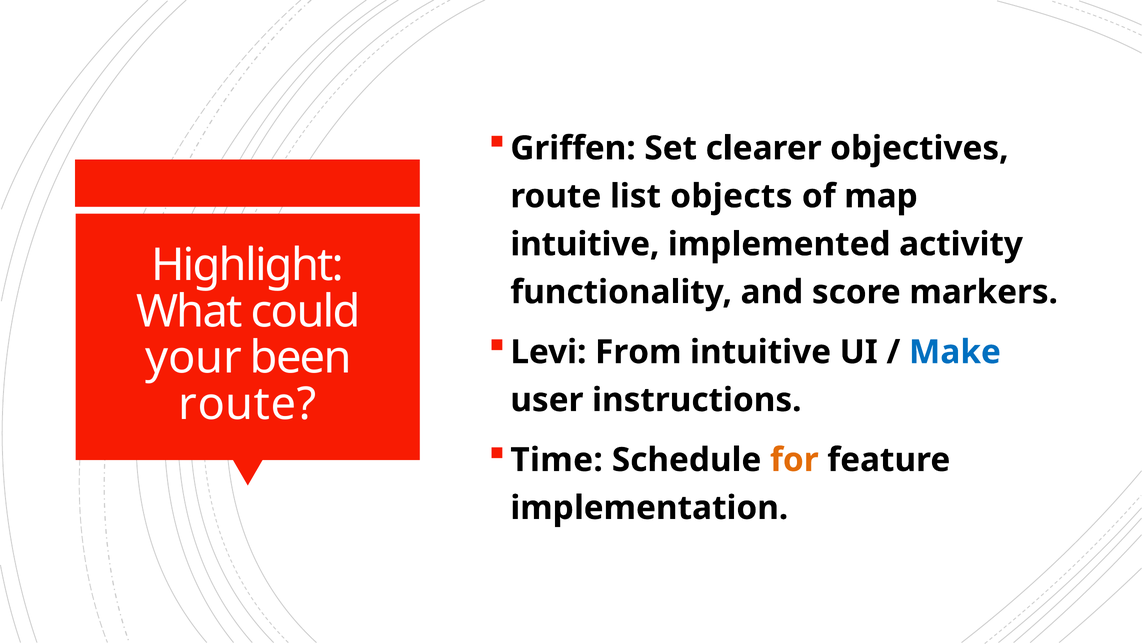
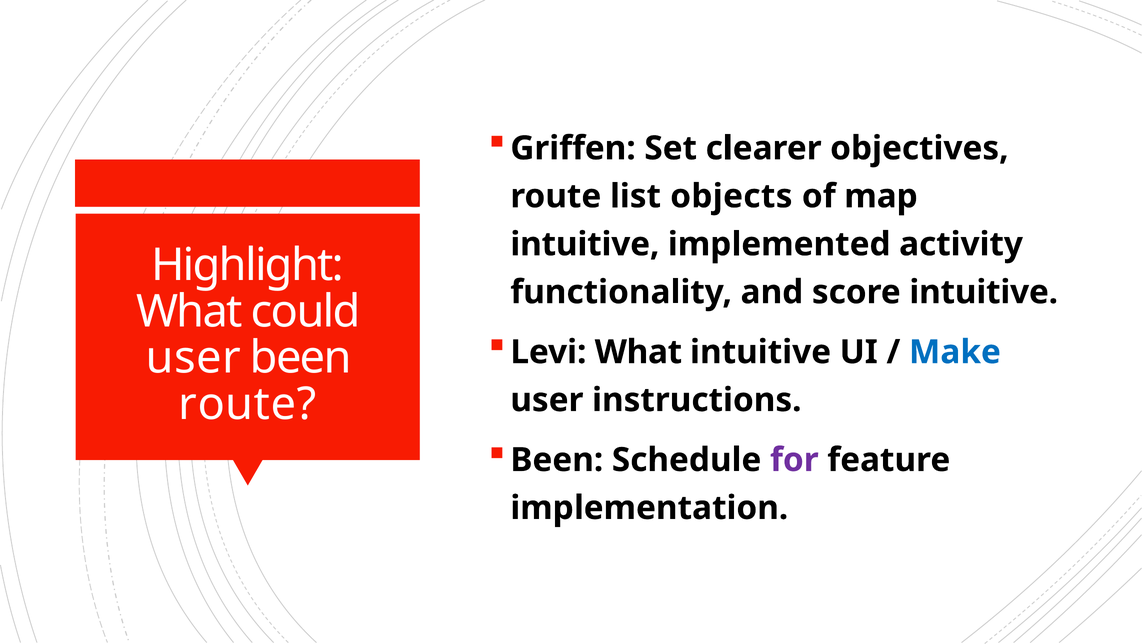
score markers: markers -> intuitive (984, 292)
Levi From: From -> What (638, 352)
your: your -> user (193, 358)
Time: Time -> Been (557, 460)
for colour: orange -> purple (794, 460)
